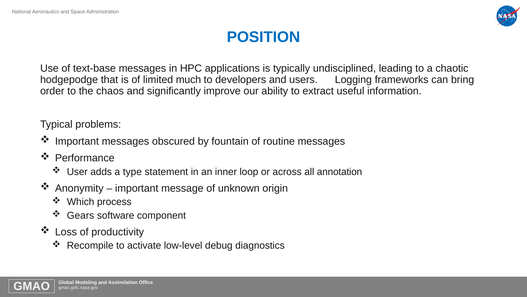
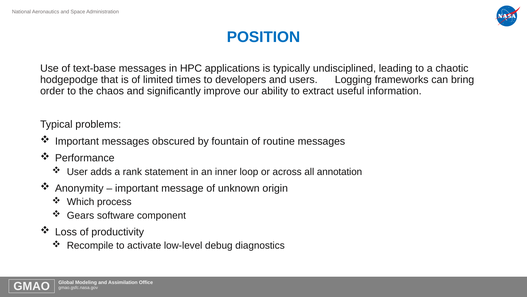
much: much -> times (188, 79)
type: type -> rank (132, 172)
